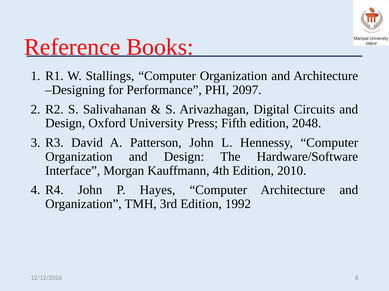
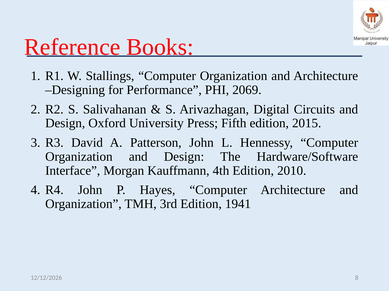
2097: 2097 -> 2069 (247, 90)
2048: 2048 -> 2015 (307, 124)
1992: 1992 -> 1941 (238, 204)
